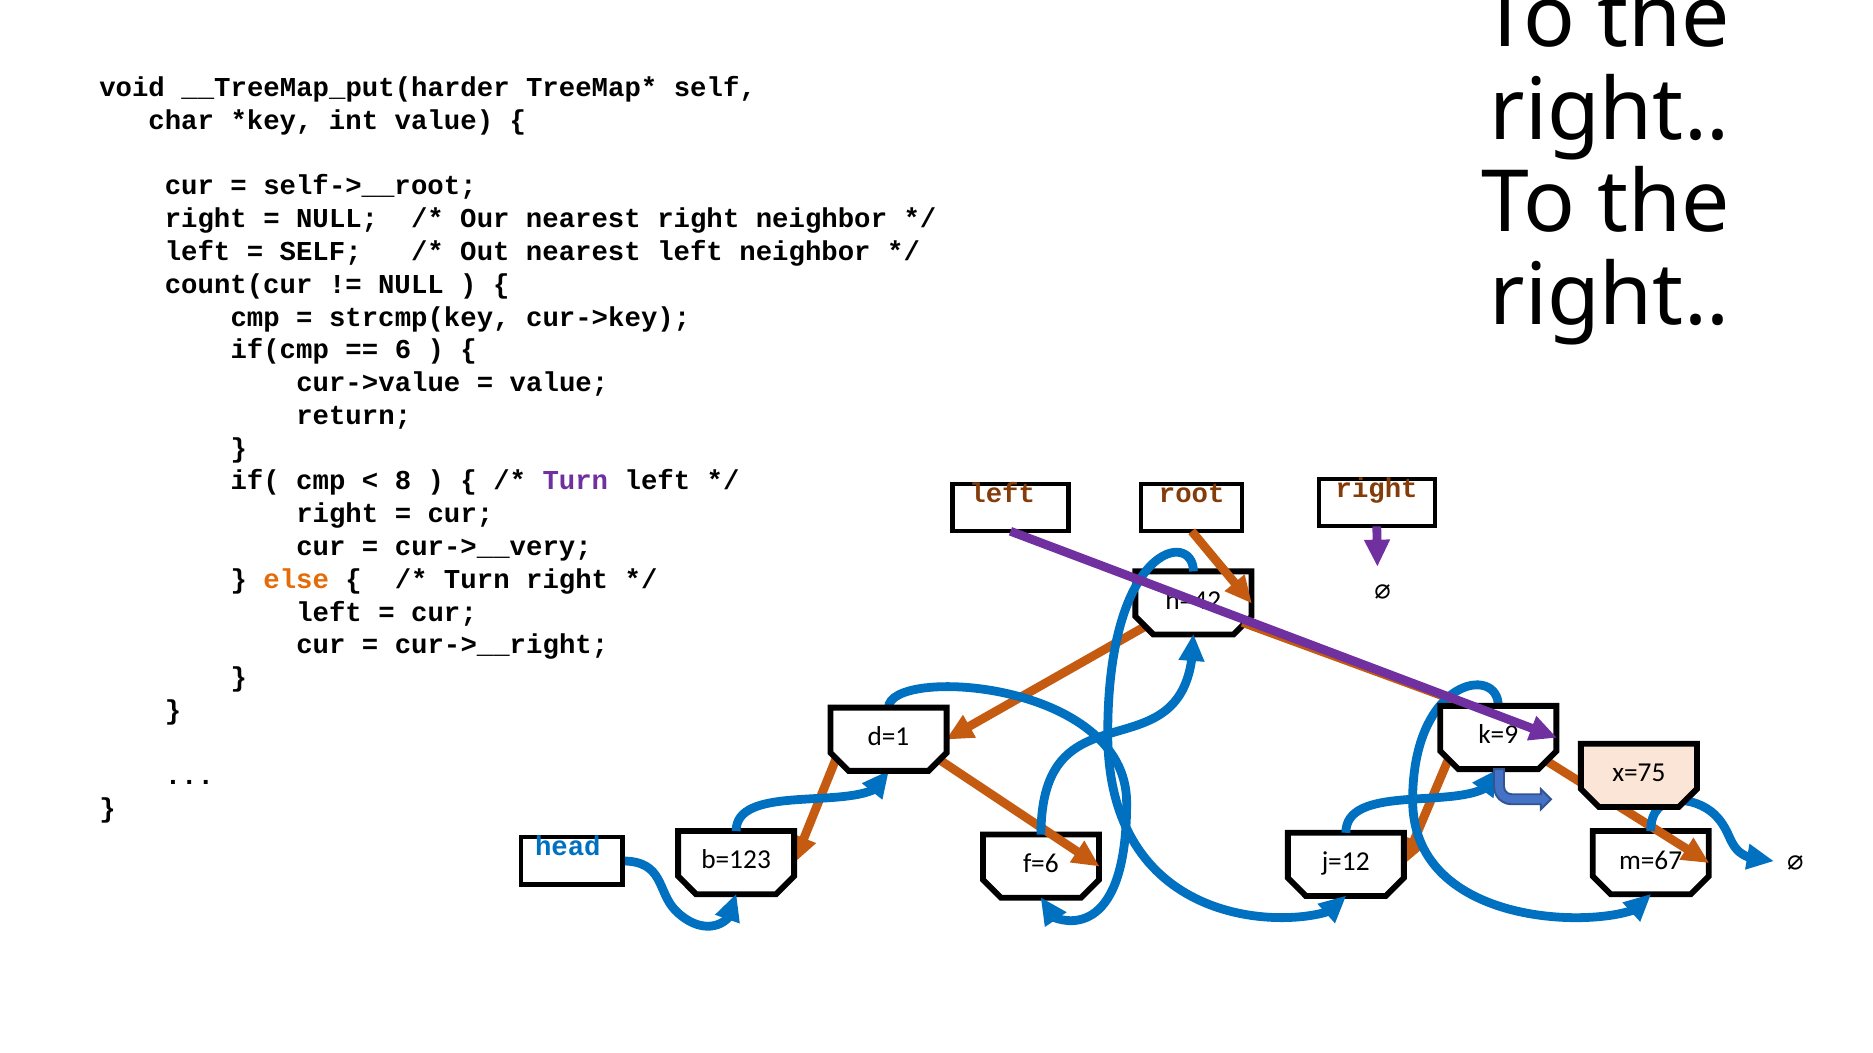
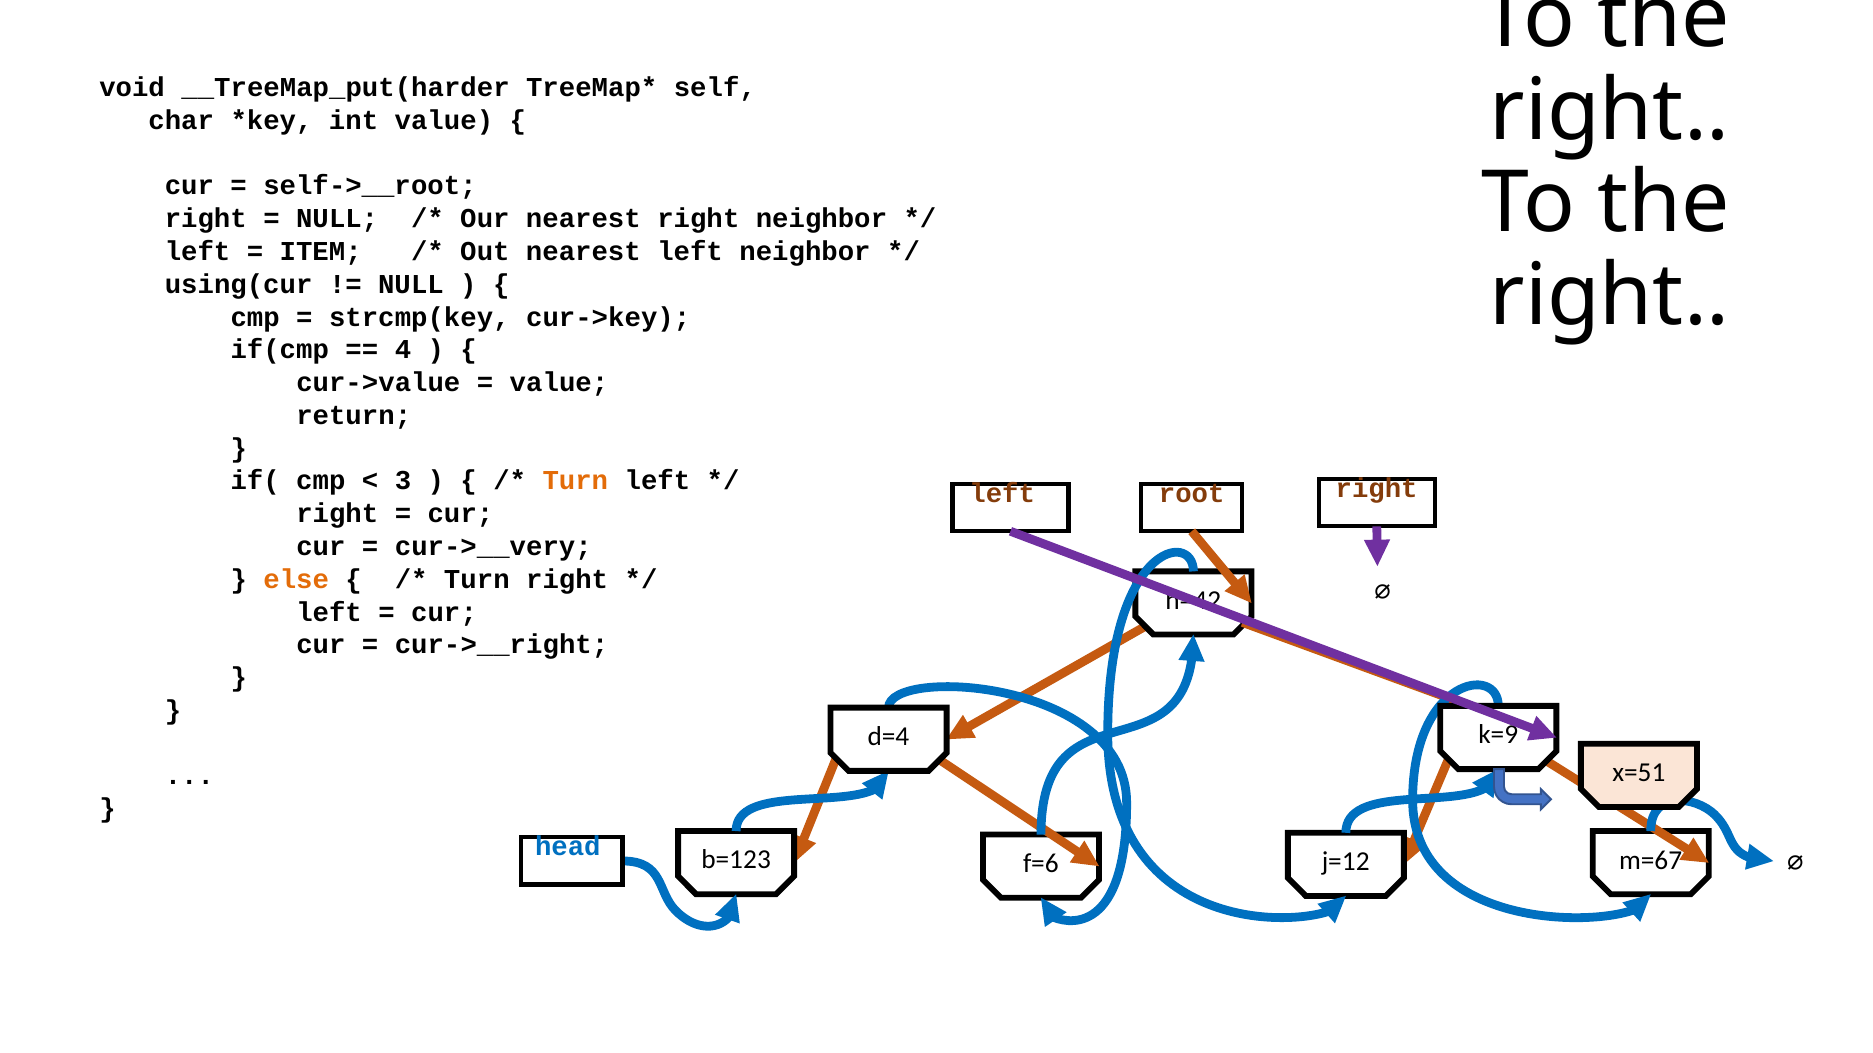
SELF: SELF -> ITEM (321, 252)
count(cur: count(cur -> using(cur (239, 284)
6: 6 -> 4 (403, 350)
8: 8 -> 3 (403, 481)
Turn colour: purple -> orange (575, 481)
d=1: d=1 -> d=4 (888, 737)
x=75: x=75 -> x=51 (1639, 773)
